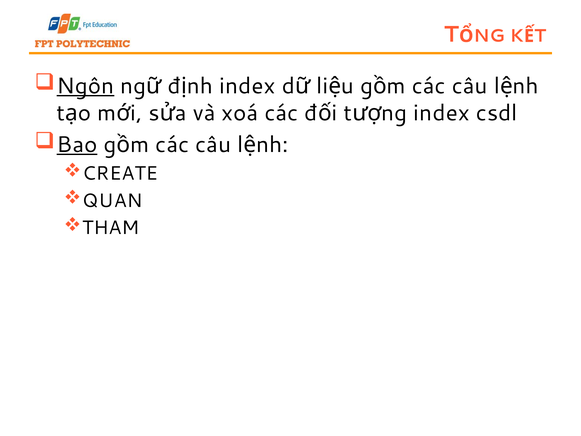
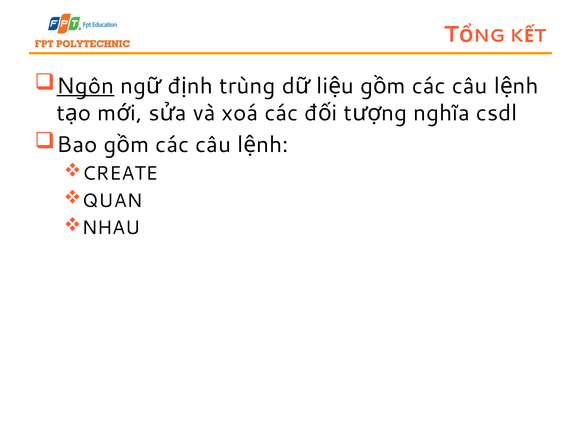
index: index -> trùng (247, 86)
index: index -> nghĩa (442, 113)
Bao underline: present -> none (77, 145)
THAM: THAM -> NHAU (111, 228)
